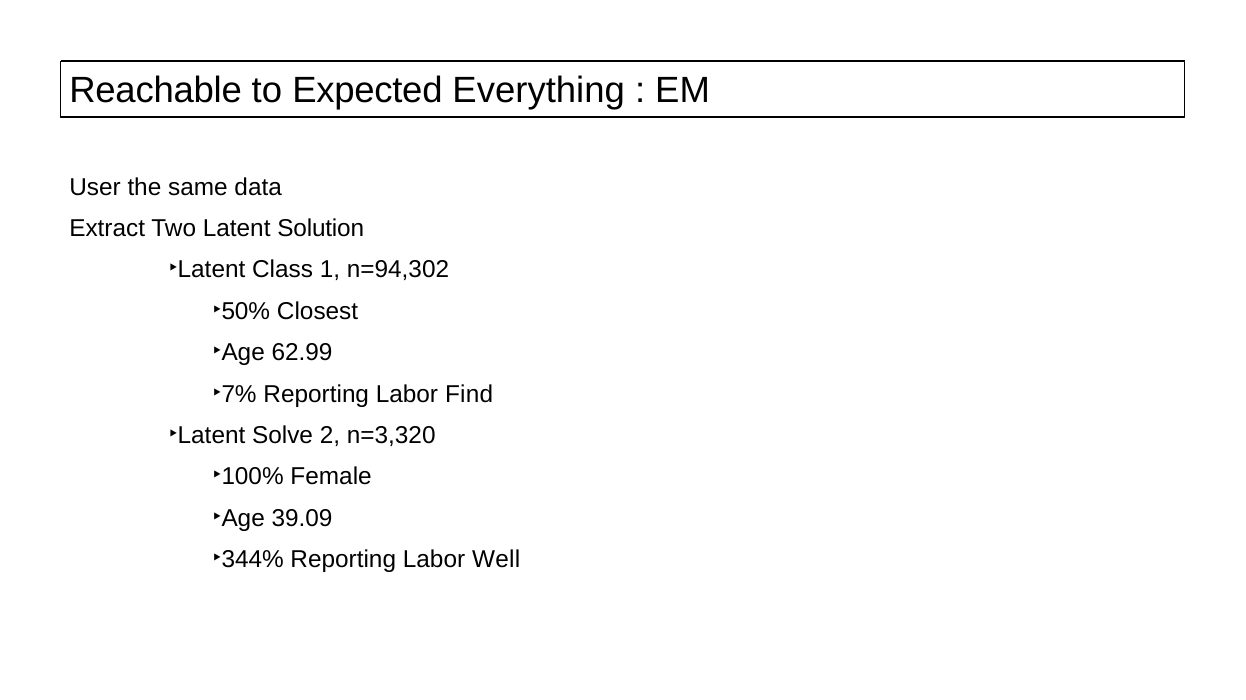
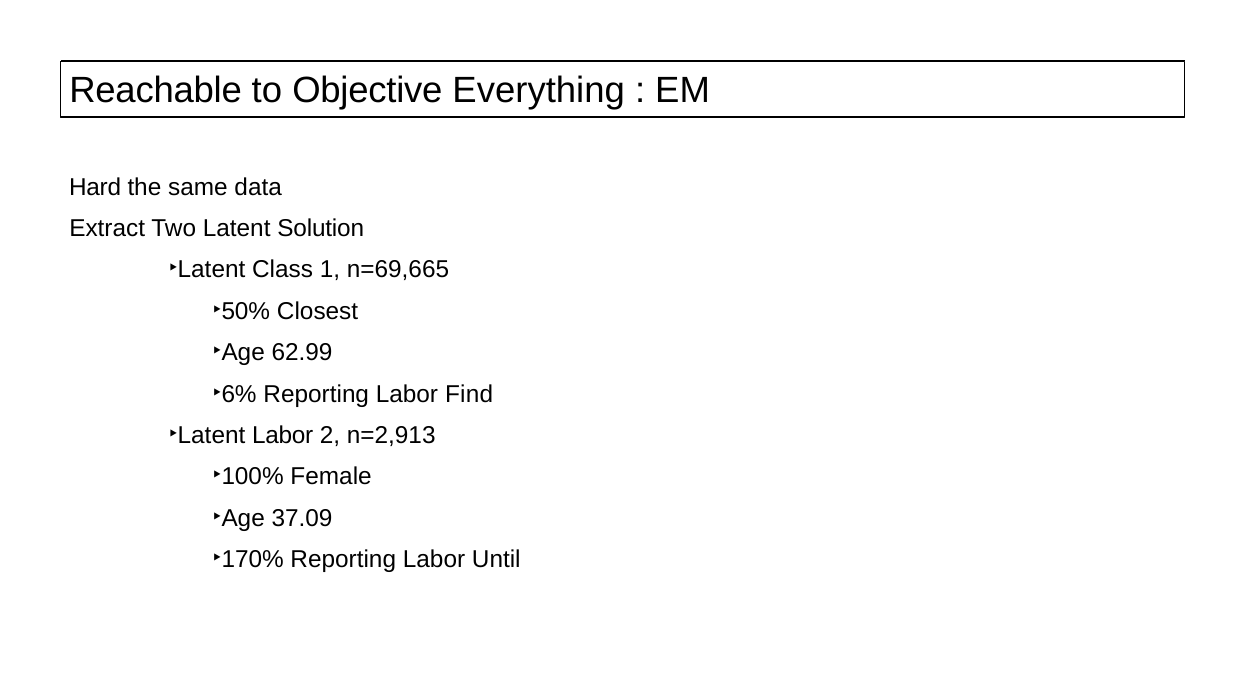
Expected: Expected -> Objective (367, 90)
User: User -> Hard (95, 187)
n=94,302: n=94,302 -> n=69,665 (398, 270)
7%: 7% -> 6% (239, 394)
Latent Solve: Solve -> Labor (283, 435)
n=3,320: n=3,320 -> n=2,913 (391, 435)
39.09: 39.09 -> 37.09 (302, 518)
344%: 344% -> 170% (253, 559)
Well: Well -> Until (496, 559)
